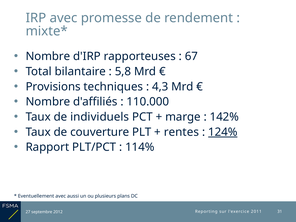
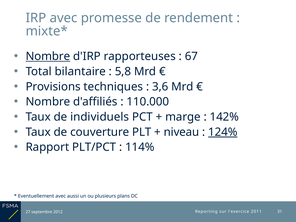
Nombre underline: none -> present (48, 56)
4,3: 4,3 -> 3,6 (160, 87)
rentes: rentes -> niveau (182, 132)
